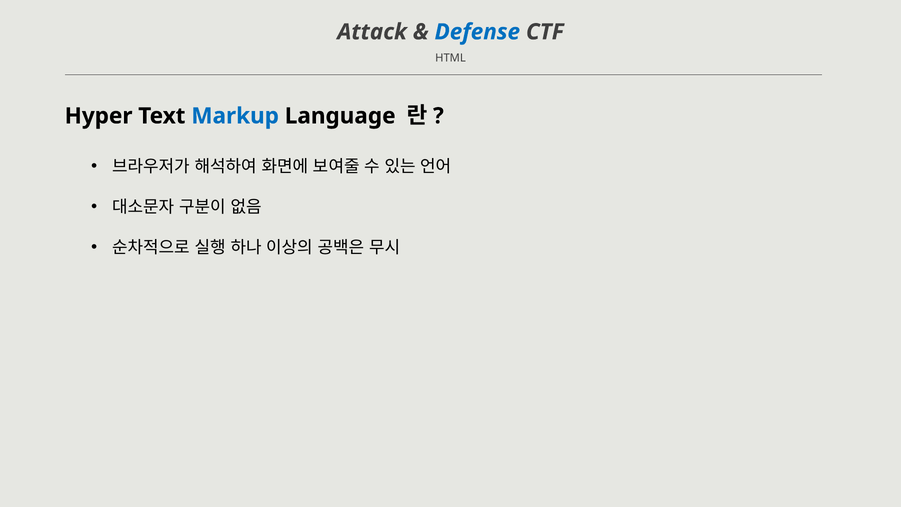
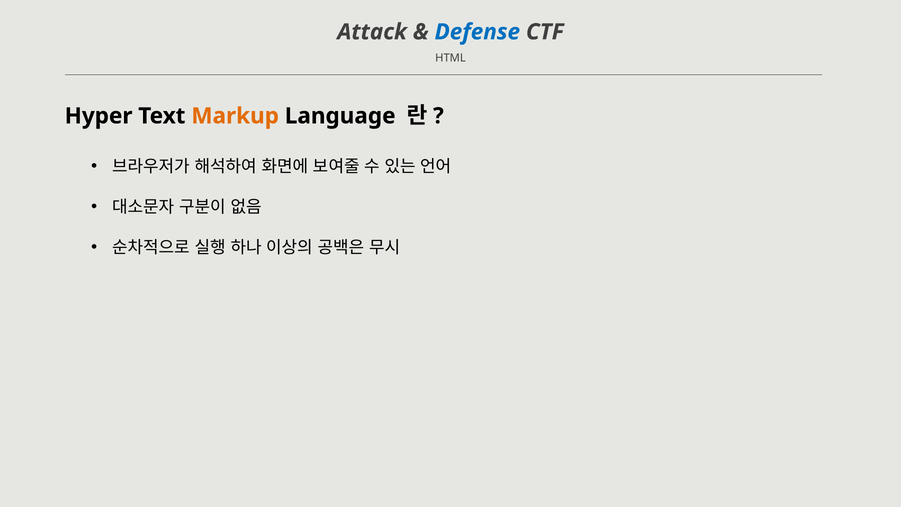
Markup colour: blue -> orange (235, 116)
